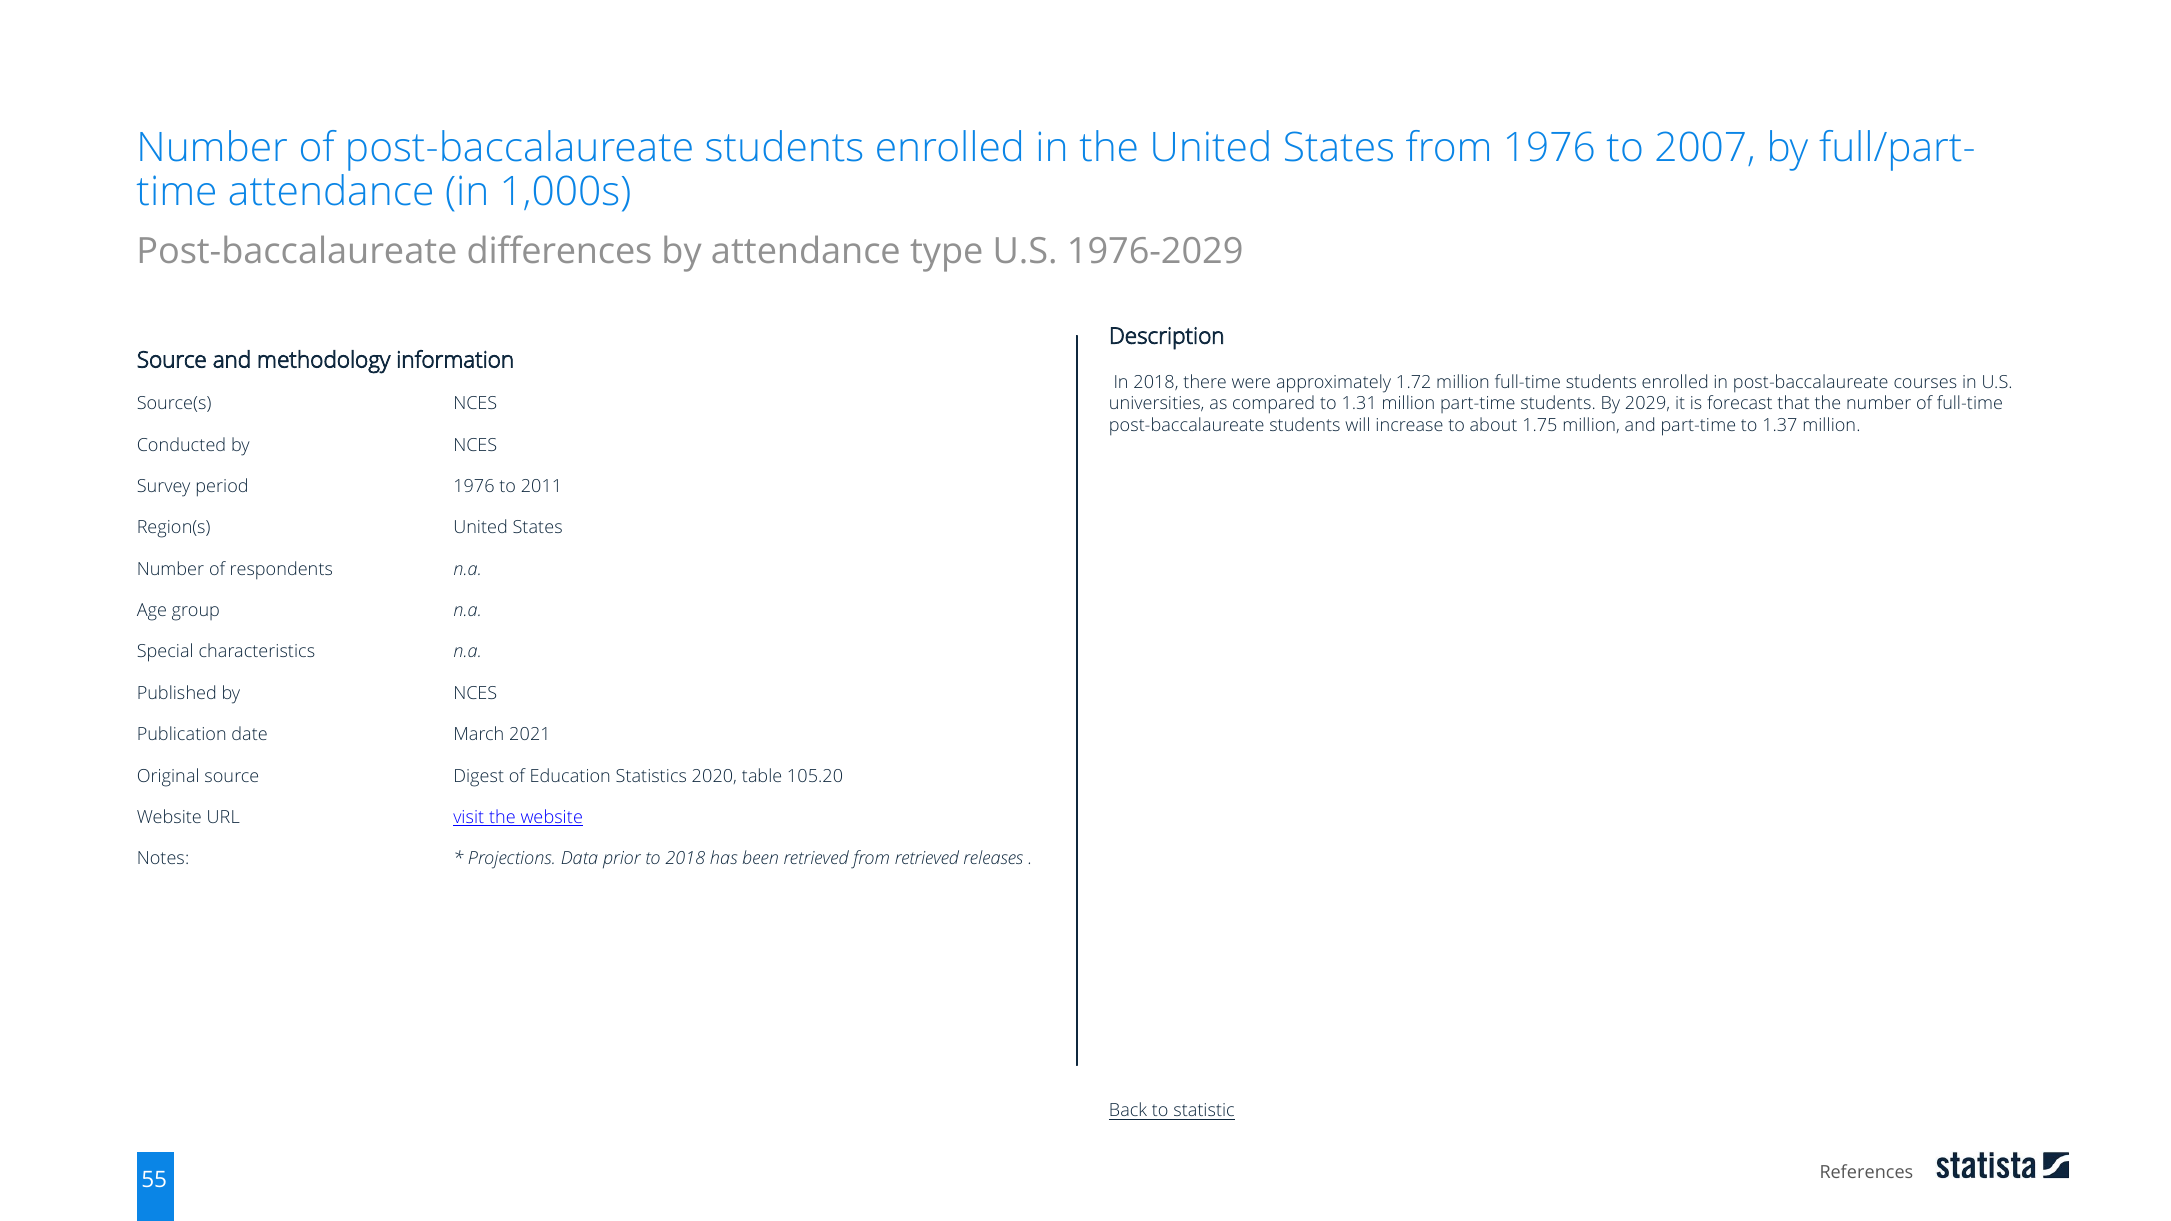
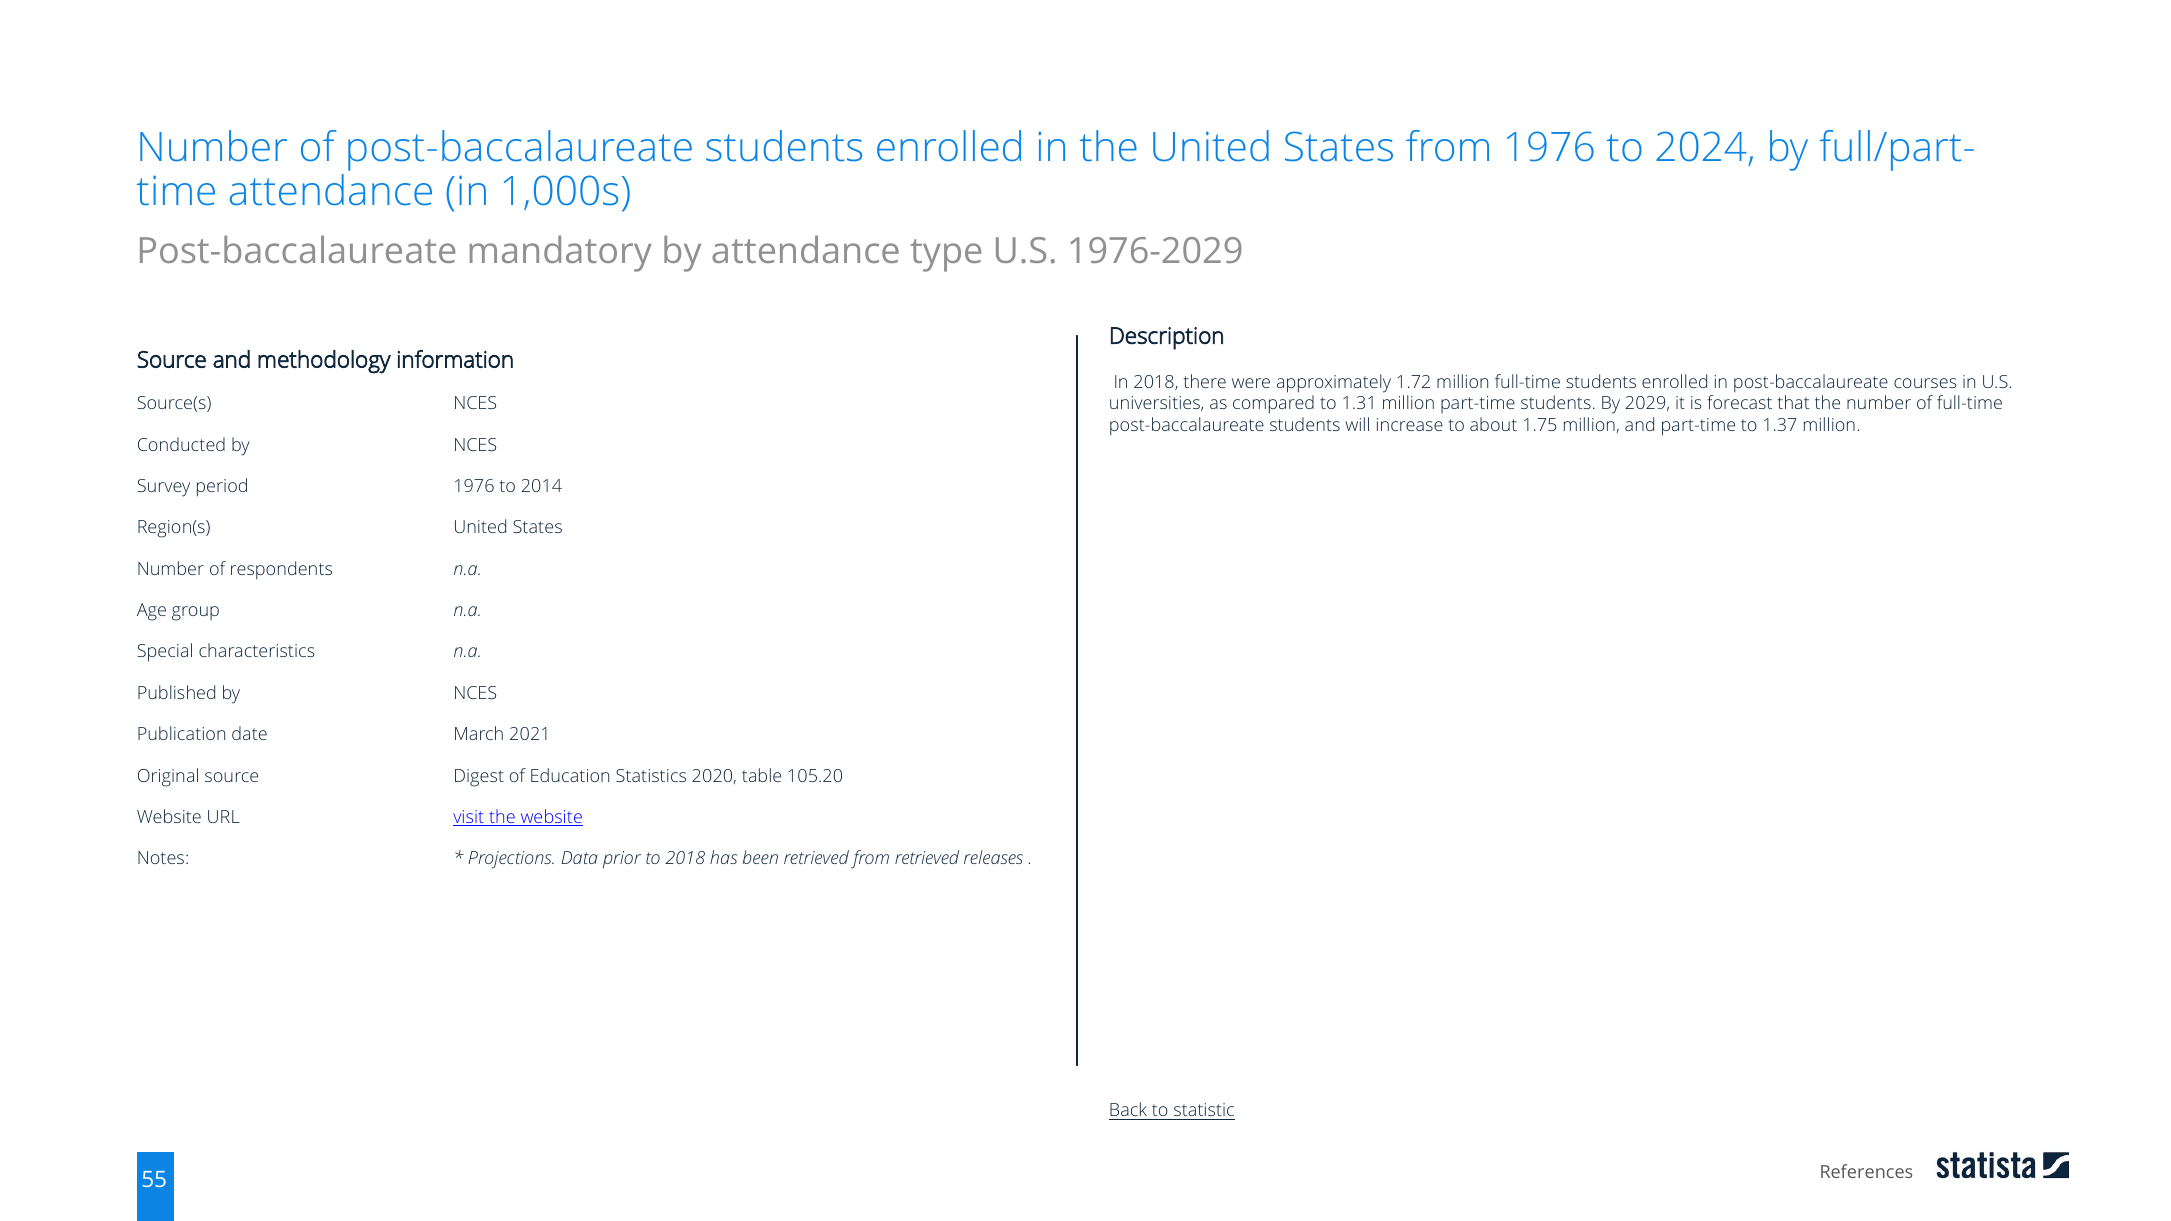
2007: 2007 -> 2024 (1705, 148)
differences: differences -> mandatory (559, 252)
2011: 2011 -> 2014 (542, 487)
